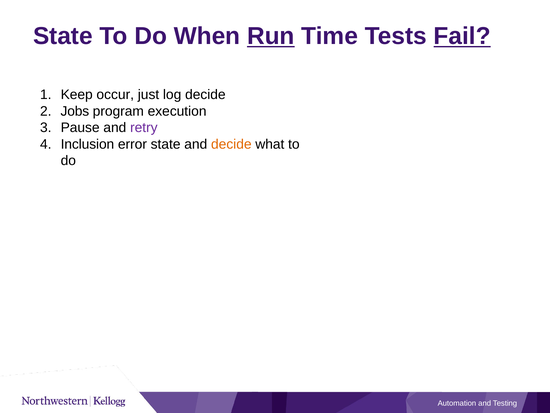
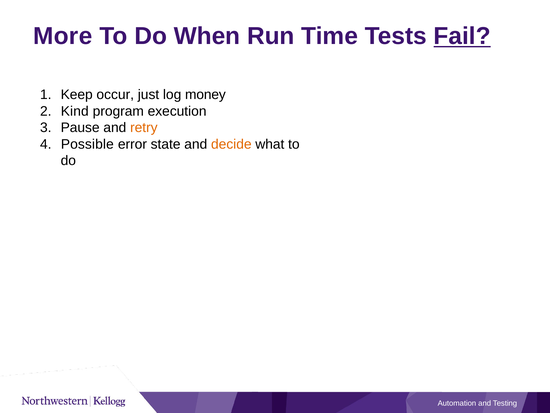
State: State -> More (63, 36)
Run underline: present -> none (271, 36)
log decide: decide -> money (205, 95)
Jobs: Jobs -> Kind (75, 111)
retry colour: purple -> orange (144, 128)
Inclusion: Inclusion -> Possible (87, 144)
